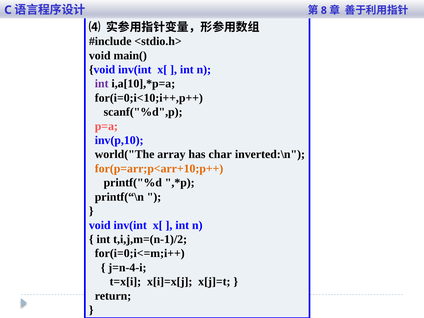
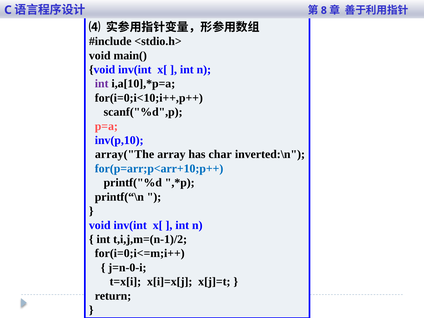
world("The: world("The -> array("The (125, 154)
for(p=arr;p<arr+10;p++ colour: orange -> blue (159, 169)
j=n-4-i: j=n-4-i -> j=n-0-i (127, 268)
